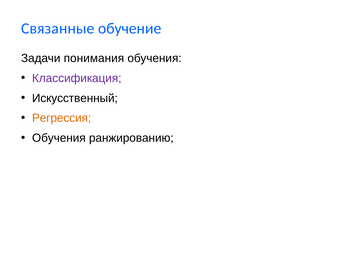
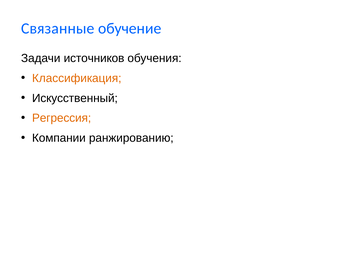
понимания: понимания -> источников (94, 58)
Классификация colour: purple -> orange (77, 78)
Обучения: Обучения -> Компании (59, 138)
